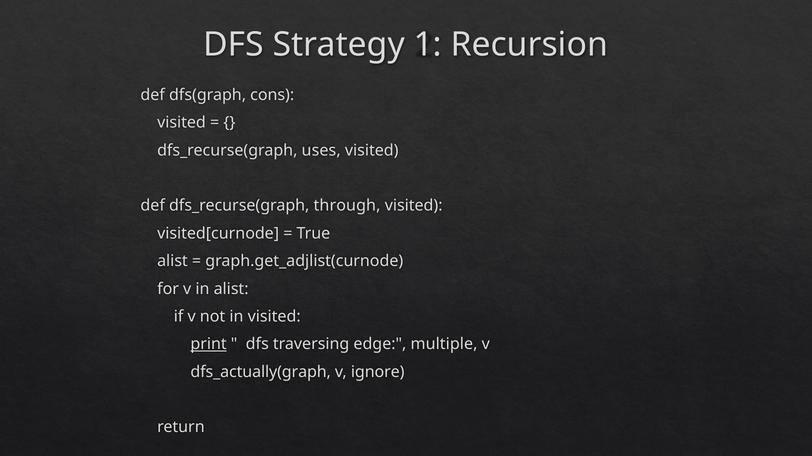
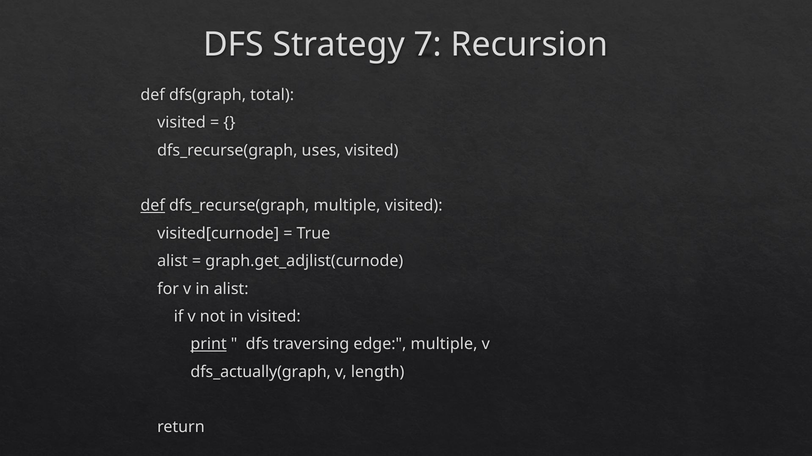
1: 1 -> 7 (428, 45)
cons: cons -> total (272, 95)
def underline: none -> present (153, 206)
dfs_recurse(graph through: through -> multiple (347, 206)
ignore: ignore -> length (378, 372)
